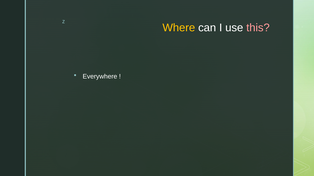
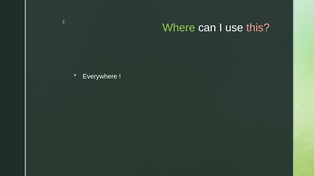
Where colour: yellow -> light green (179, 28)
